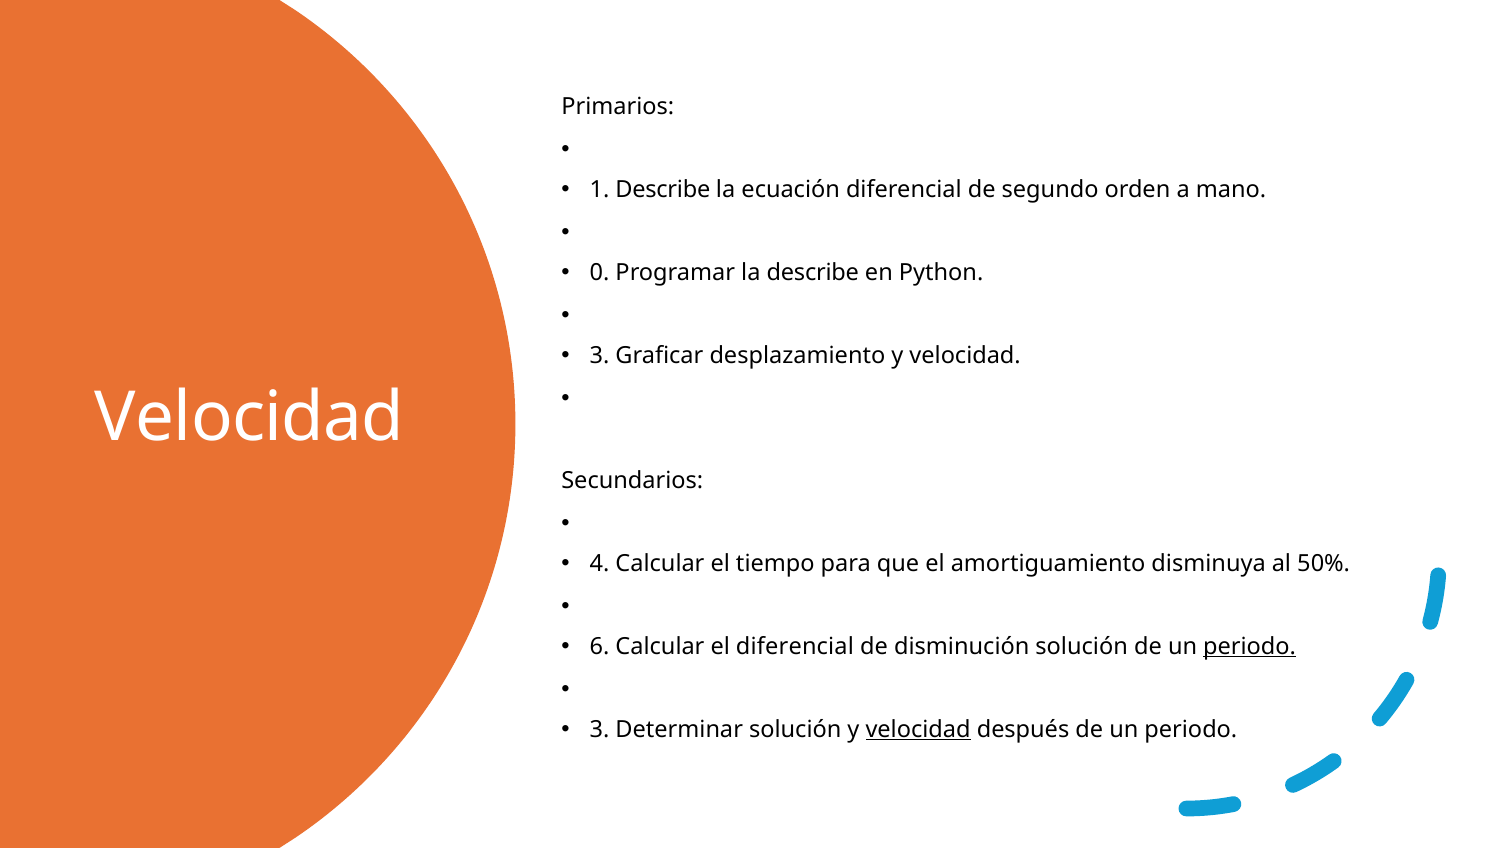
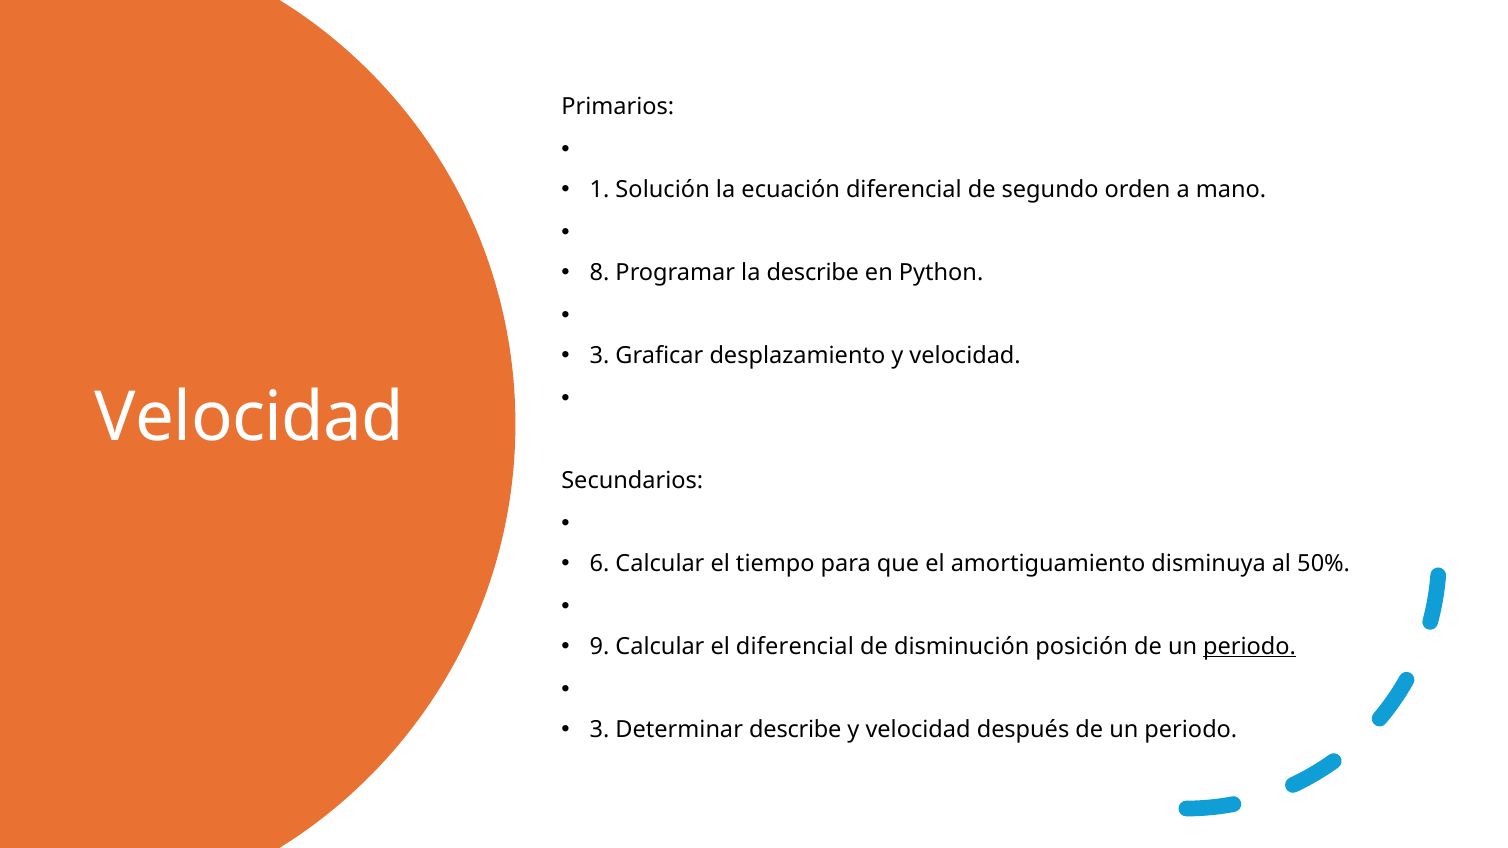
1 Describe: Describe -> Solución (663, 190)
0: 0 -> 8 (600, 273)
4: 4 -> 6 (600, 564)
6: 6 -> 9 (600, 647)
disminución solución: solución -> posición (1082, 647)
Determinar solución: solución -> describe (795, 730)
velocidad underline: present -> none (918, 730)
